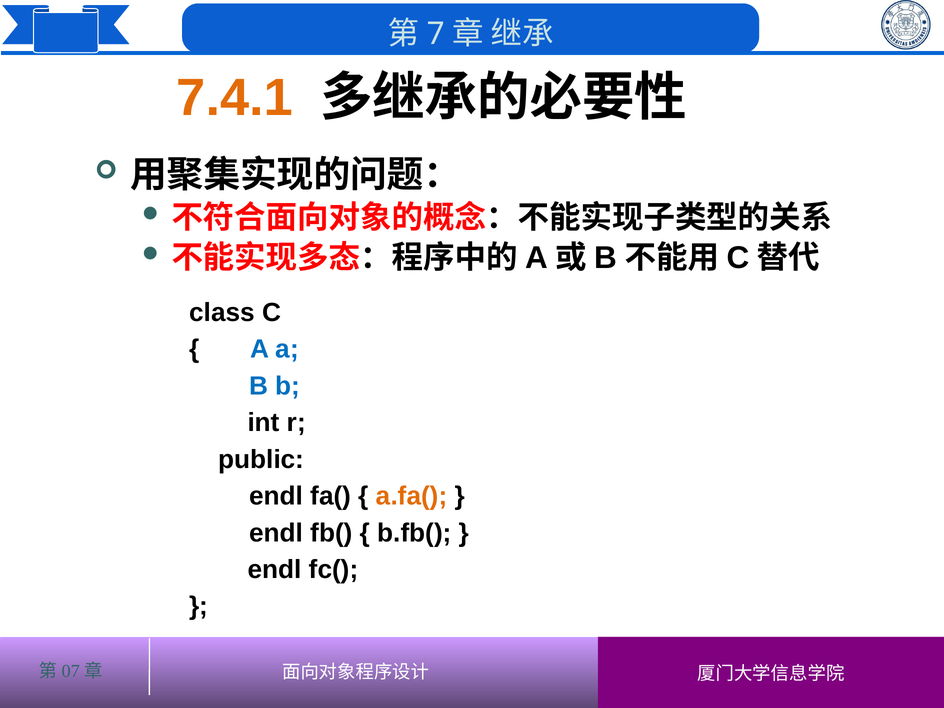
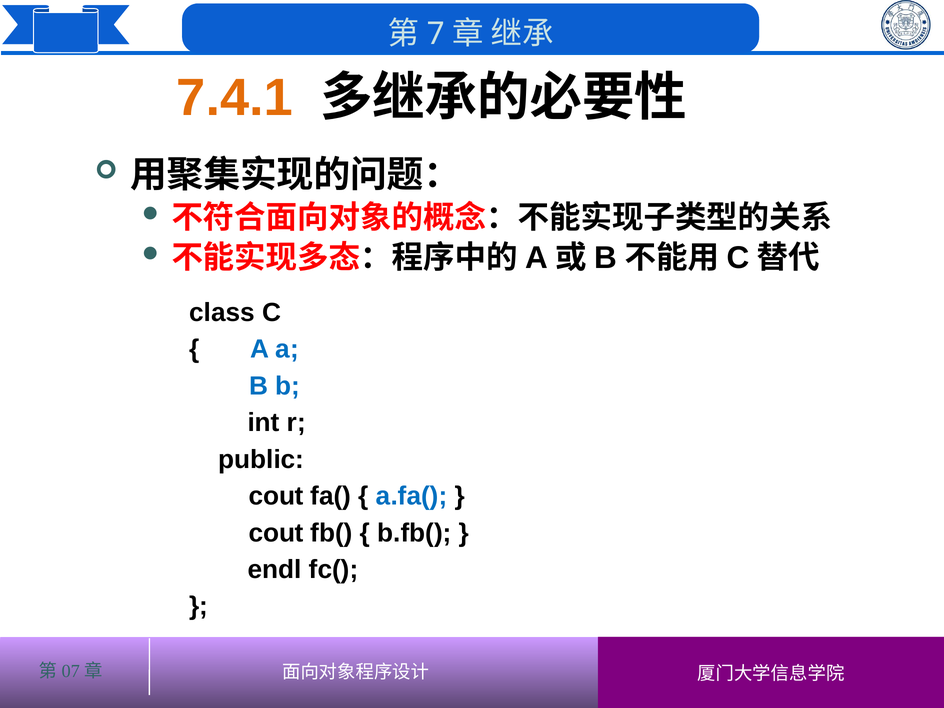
endl: endl -> cout (276, 496)
a.fa( colour: orange -> blue (412, 496)
endl: endl -> cout (276, 533)
